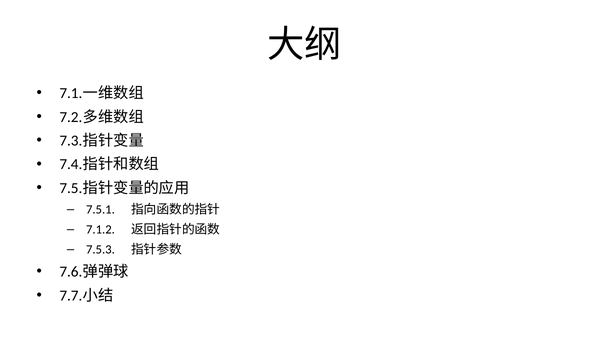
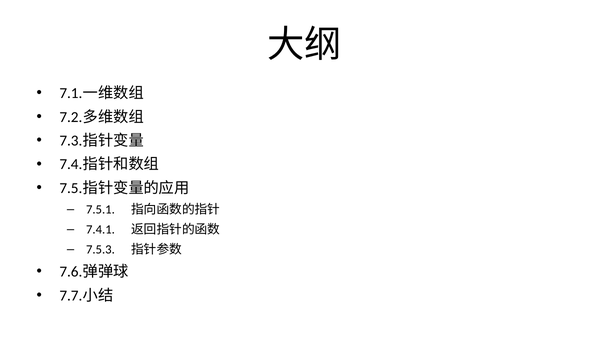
7.1.2: 7.1.2 -> 7.4.1 (100, 229)
